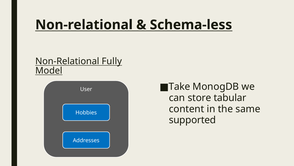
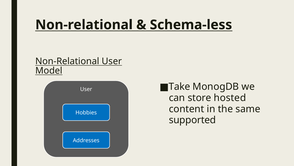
Non-Relational Fully: Fully -> User (112, 61)
tabular: tabular -> hosted (230, 97)
